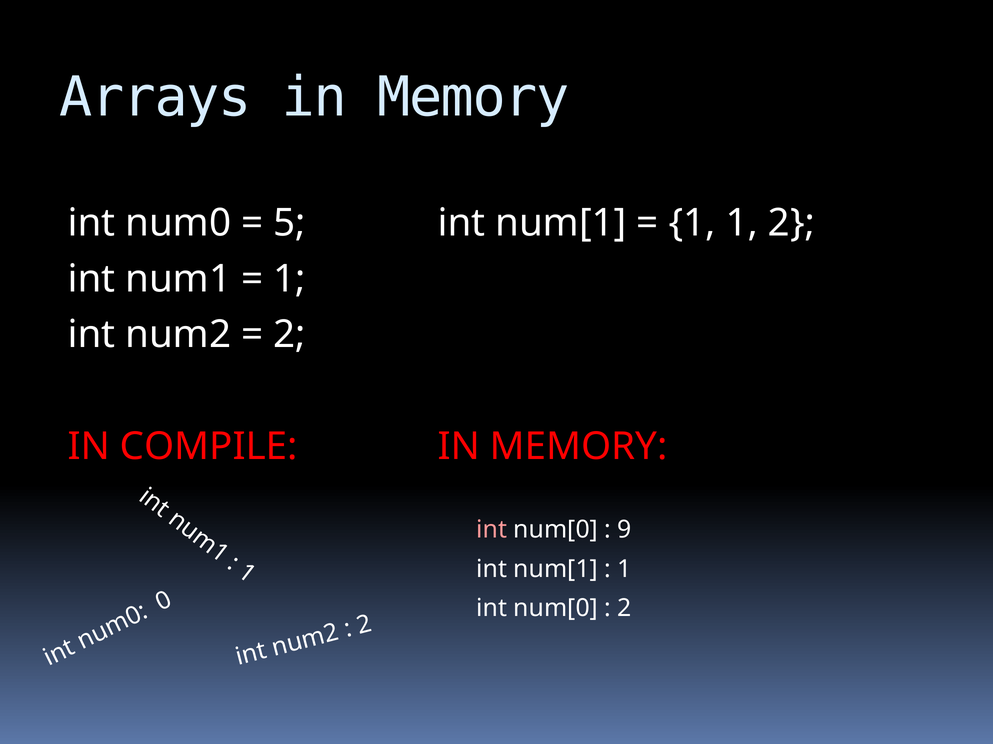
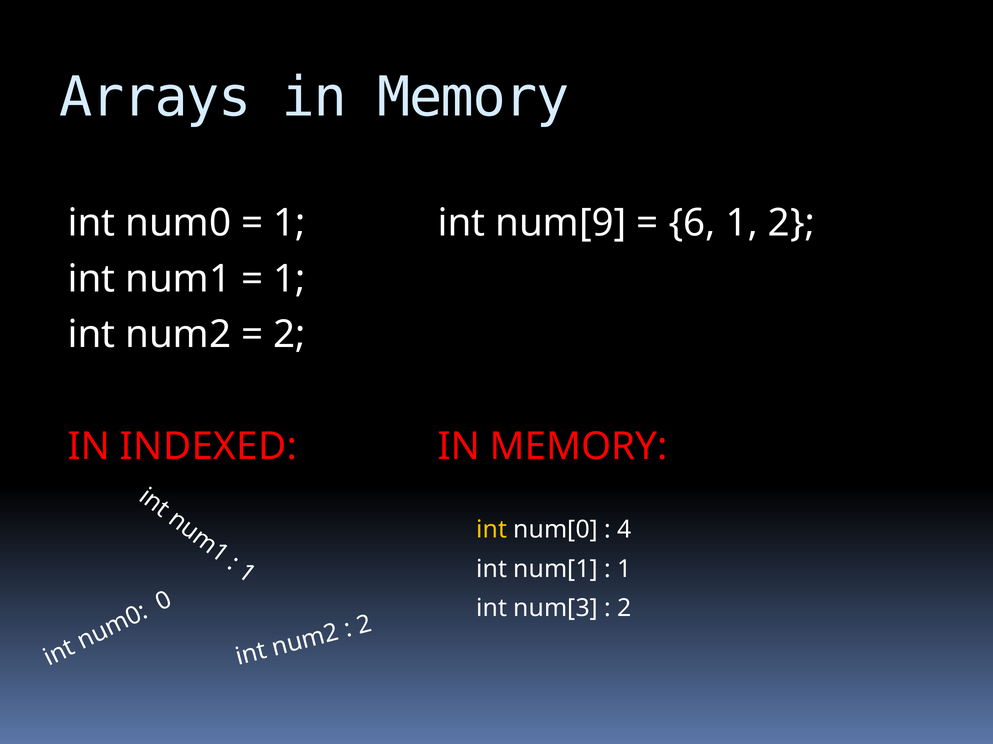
5: 5 -> 1 (289, 223)
num[1: num[1 -> num[9 (561, 223)
1: 1 -> 6 (692, 223)
COMPILE: COMPILE -> INDEXED (209, 447)
int colour: pink -> yellow (492, 530)
9: 9 -> 4 (624, 530)
num[0: num[0 -> num[3 (556, 609)
